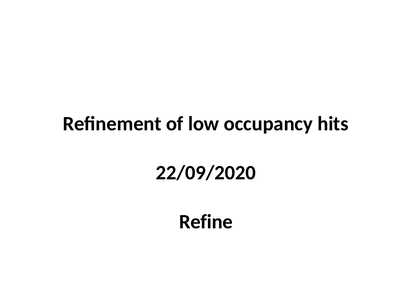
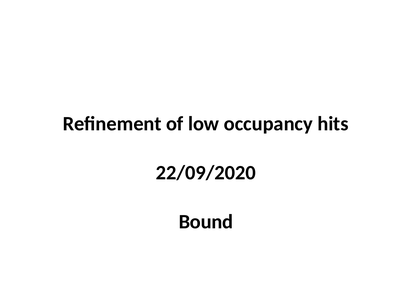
Refine: Refine -> Bound (206, 222)
